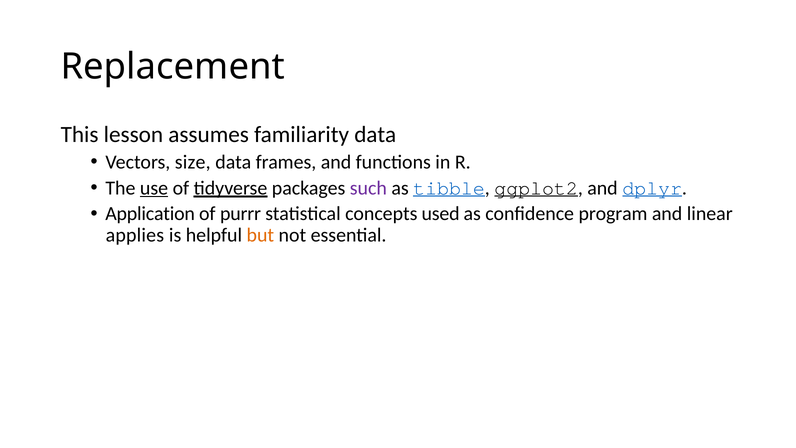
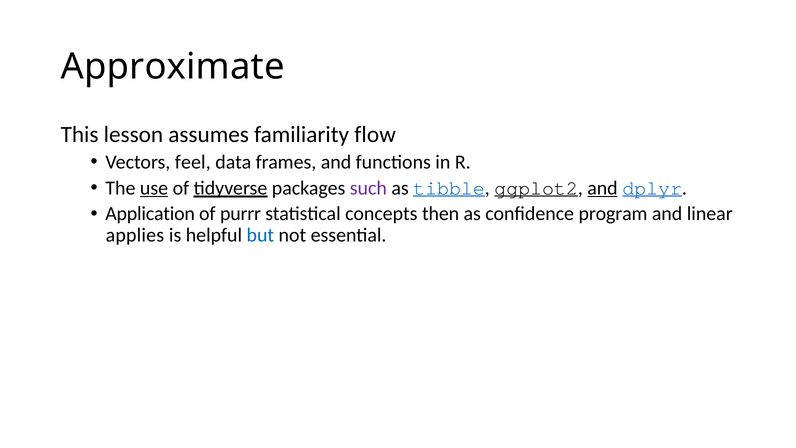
Replacement: Replacement -> Approximate (173, 67)
familiarity data: data -> flow (375, 135)
size: size -> feel (193, 162)
and underline: none -> present (602, 188)
used: used -> then (441, 214)
but colour: orange -> blue (260, 235)
